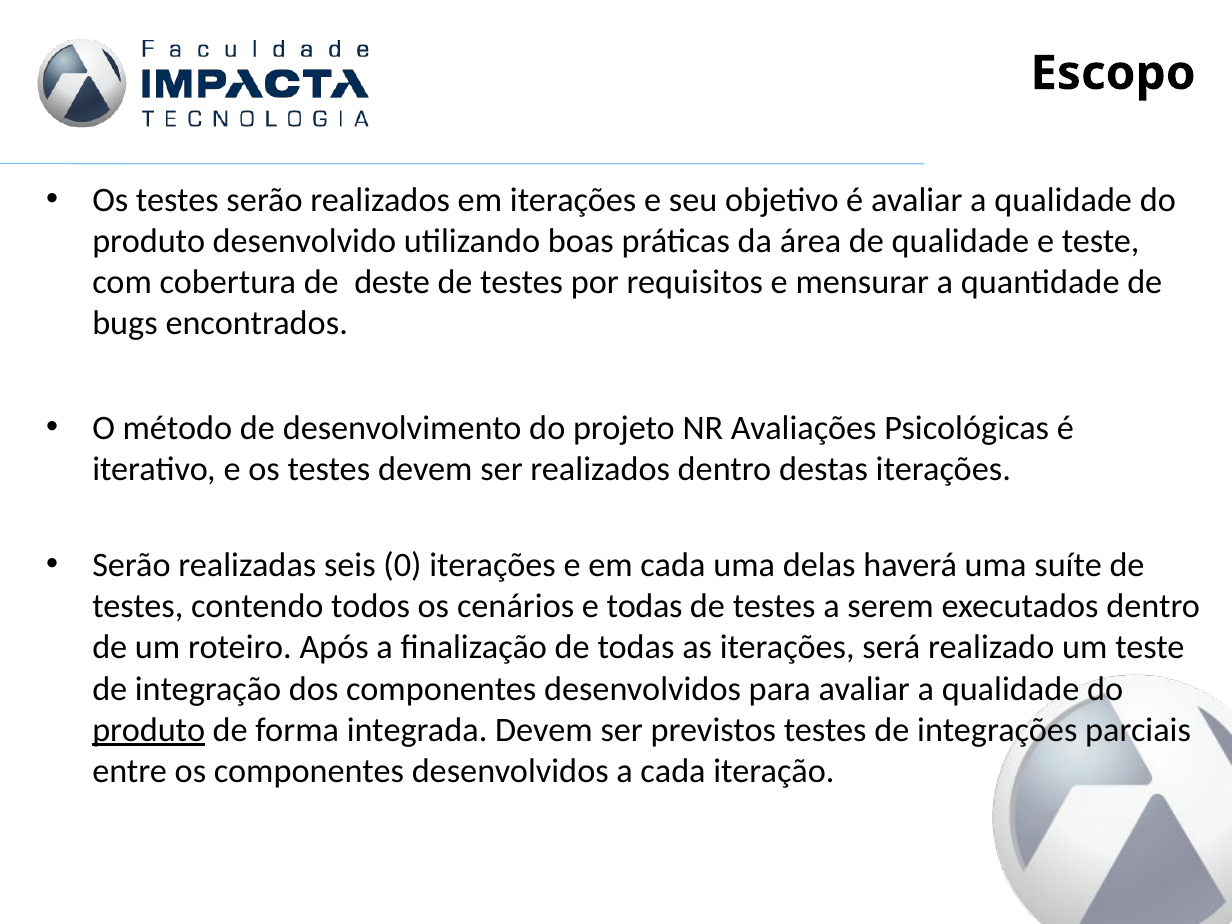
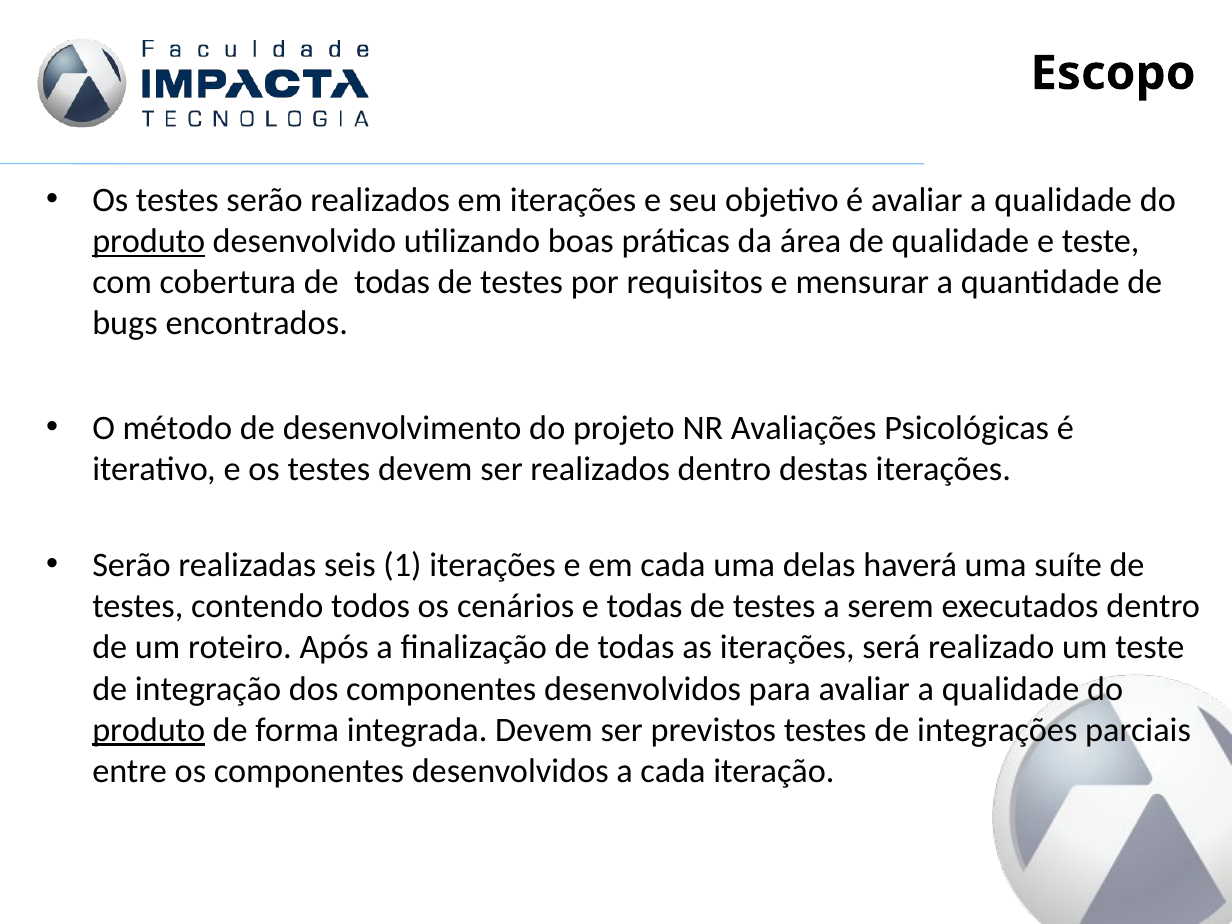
produto underline: none -> present (149, 241)
cobertura de deste: deste -> todas (392, 282)
0: 0 -> 1 (402, 565)
